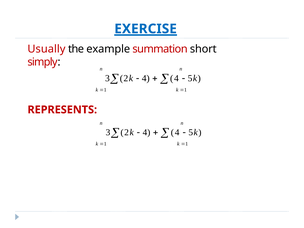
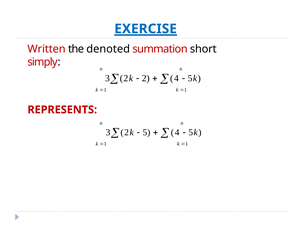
Usually: Usually -> Written (47, 49)
example: example -> denoted (108, 49)
4: 4 -> 2 (146, 78)
4: 4 -> 5 (146, 132)
